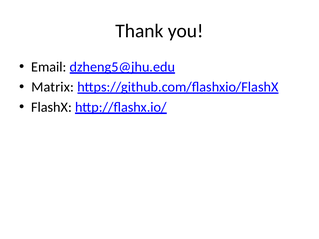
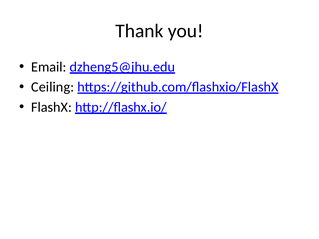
Matrix: Matrix -> Ceiling (53, 87)
